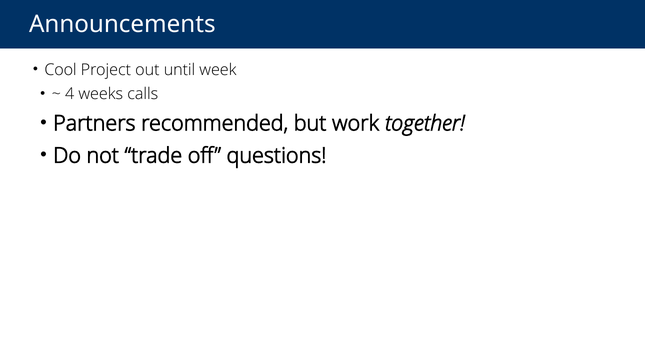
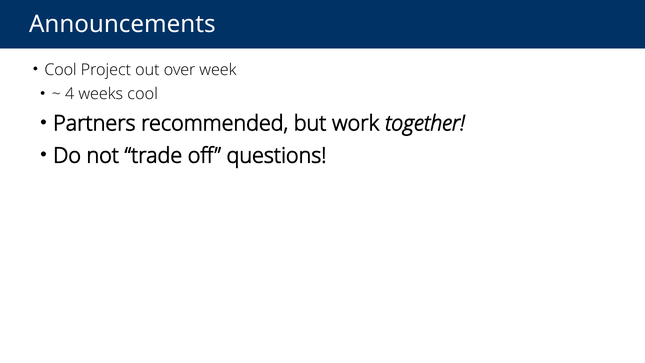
until: until -> over (180, 70)
weeks calls: calls -> cool (143, 94)
